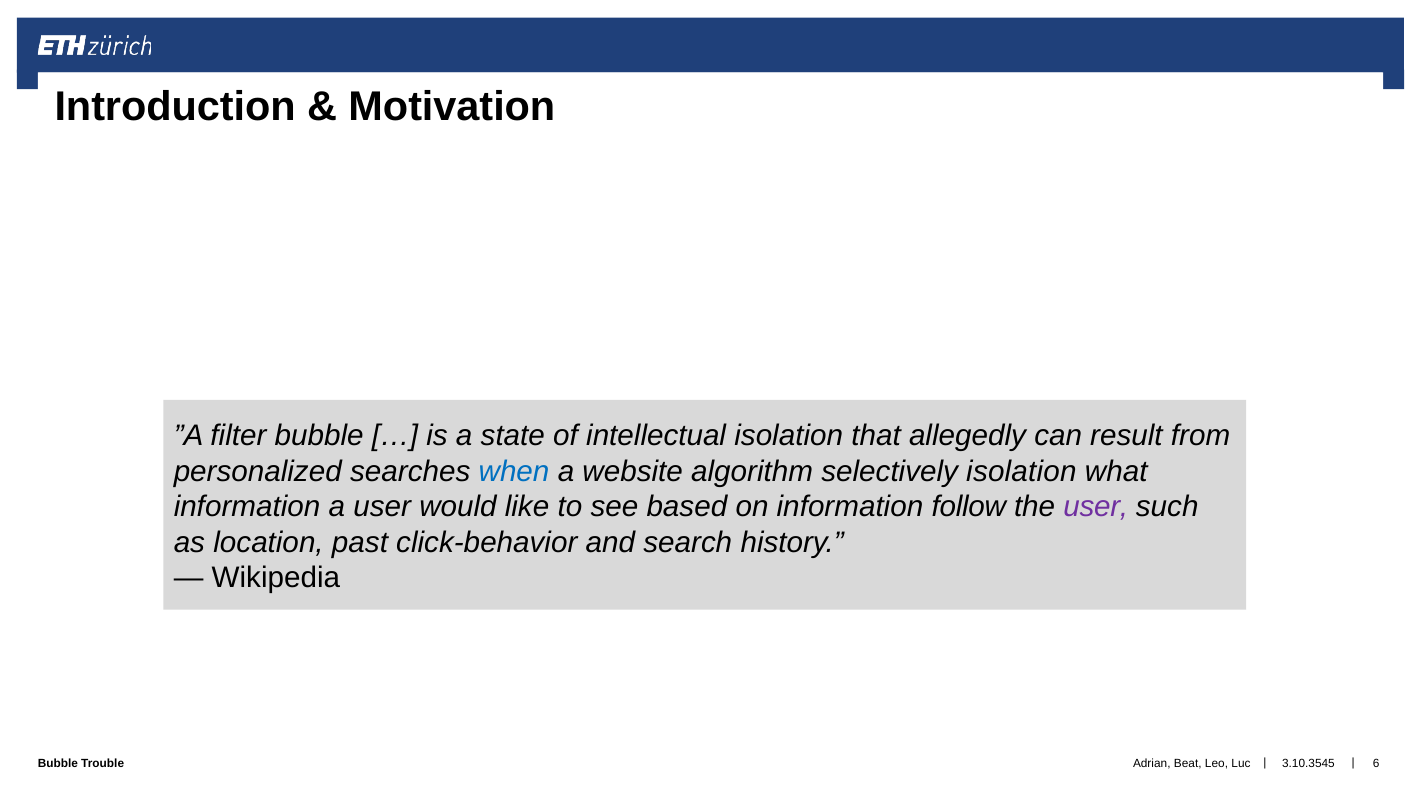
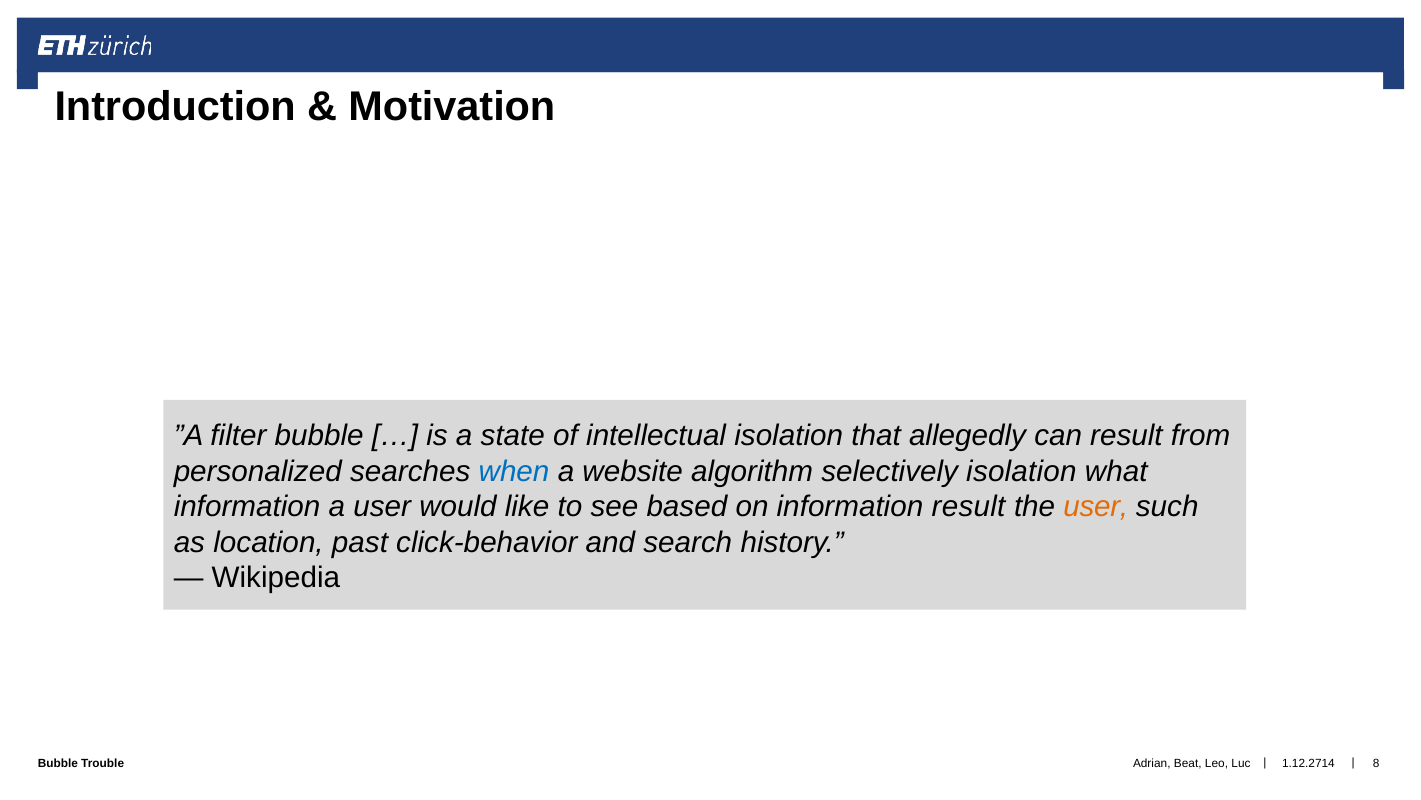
information follow: follow -> result (969, 507)
user colour: purple -> orange (1096, 507)
3.10.3545: 3.10.3545 -> 1.12.2714 (1308, 764)
6: 6 -> 8 (1376, 764)
